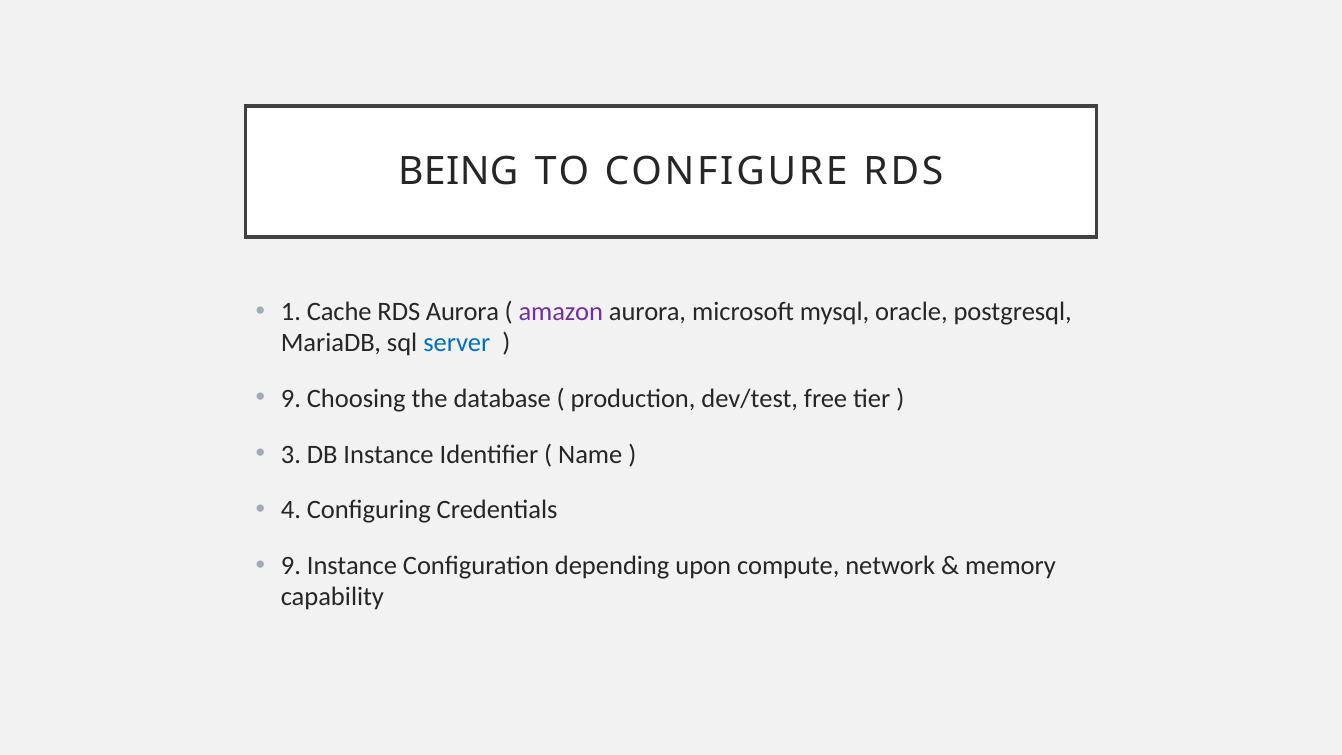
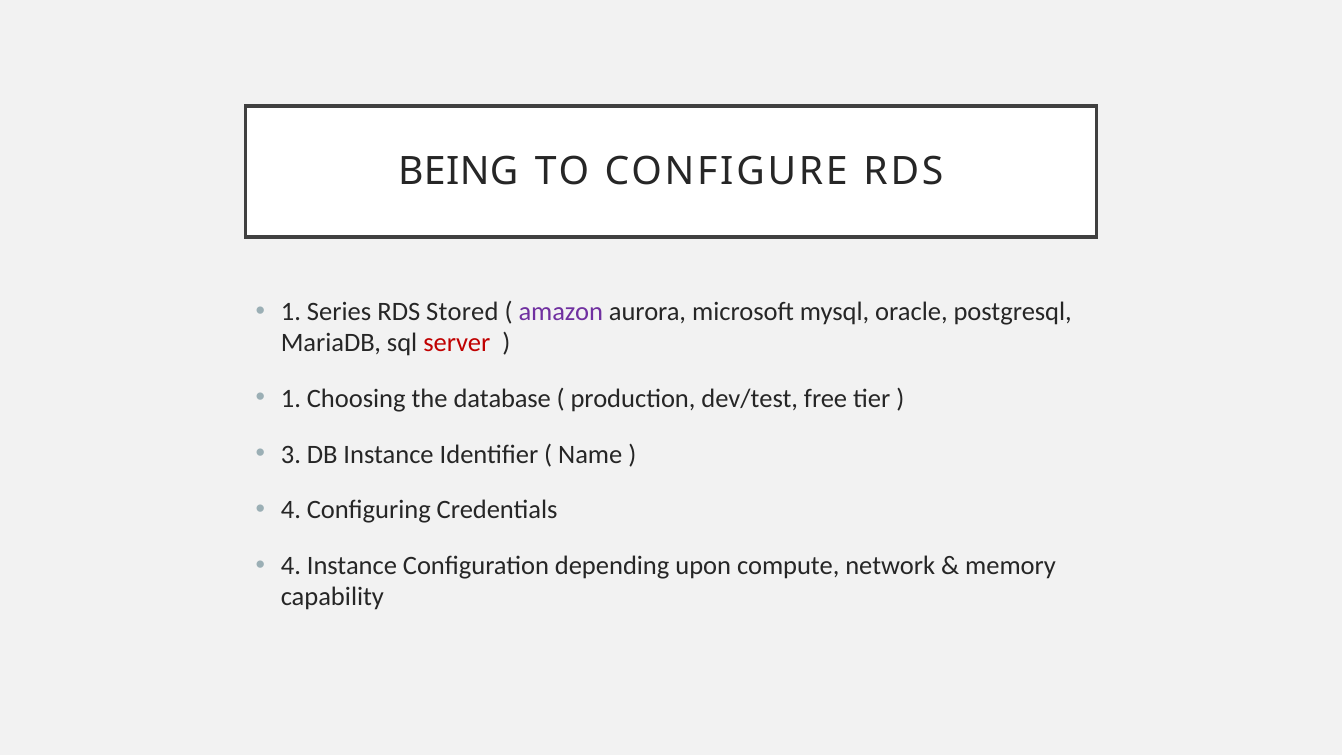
Cache: Cache -> Series (339, 312)
RDS Aurora: Aurora -> Stored (462, 312)
server colour: blue -> red (457, 343)
9: 9 -> 1 (291, 398)
9: 9 -> 4 (291, 566)
